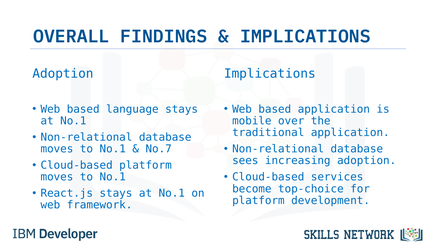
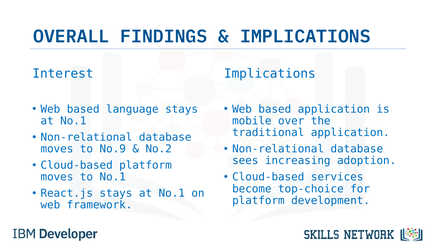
Adoption: Adoption -> Interest (63, 74)
No.1: No.1 -> No.9 (113, 149)
No.7: No.7 -> No.2 (159, 149)
